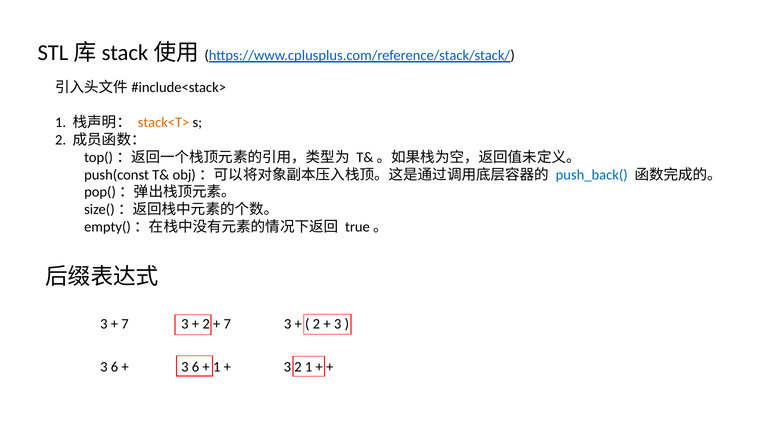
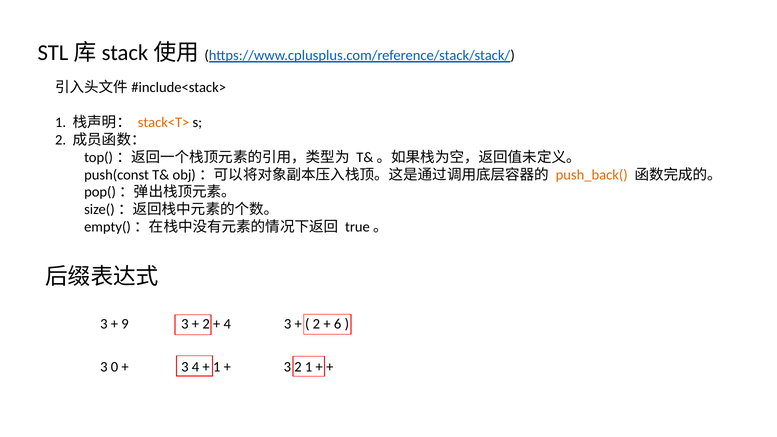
push_back( colour: blue -> orange (592, 175)
7: 7 -> 9 (125, 324)
7: 7 -> 4 (227, 324)
3: 3 -> 6 (338, 324)
6: 6 -> 0 (114, 367)
6: 6 -> 4 (195, 367)
